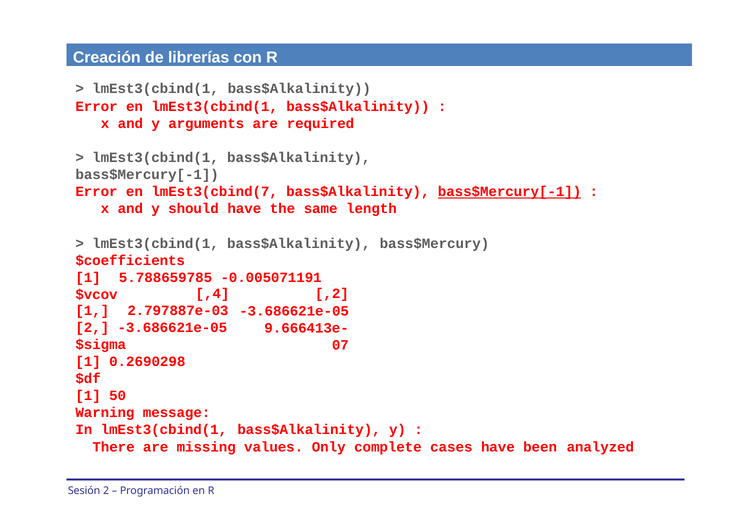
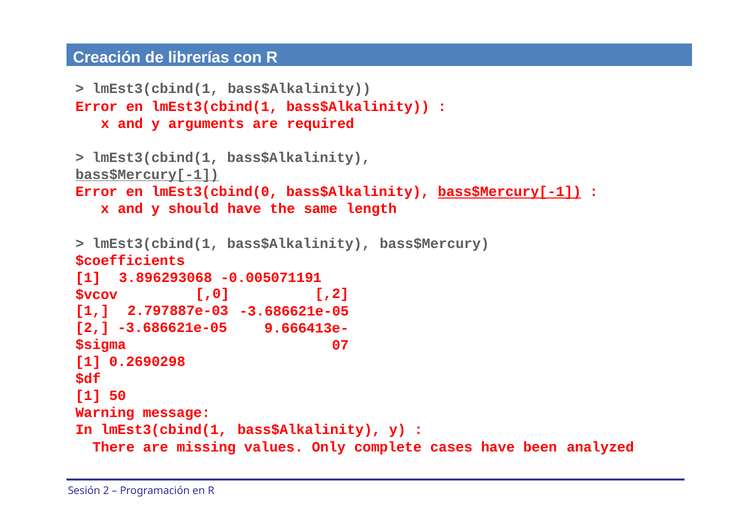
bass$Mercury[-1 underline: none -> present (147, 175)
lmEst3(cbind(7: lmEst3(cbind(7 -> lmEst3(cbind(0 (215, 192)
5.788659785: 5.788659785 -> 3.896293068 (165, 278)
,4: ,4 -> ,0 (212, 294)
